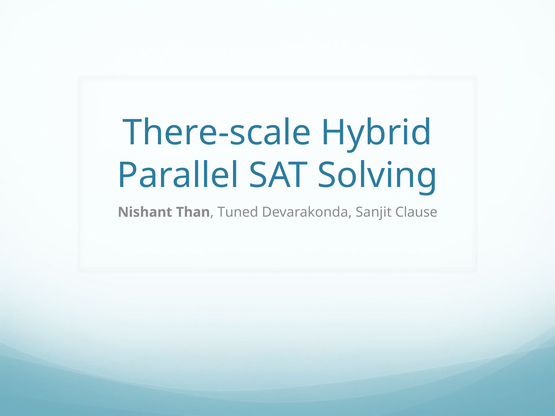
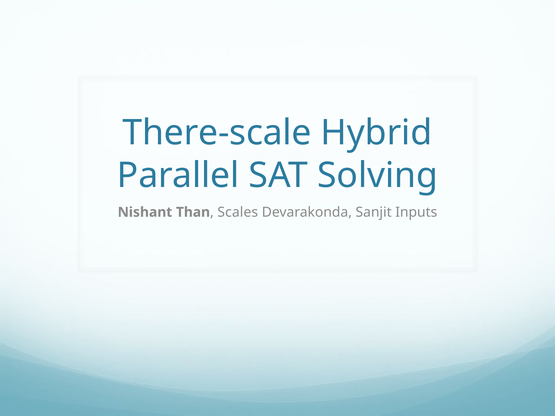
Tuned: Tuned -> Scales (238, 212)
Clause: Clause -> Inputs (416, 212)
